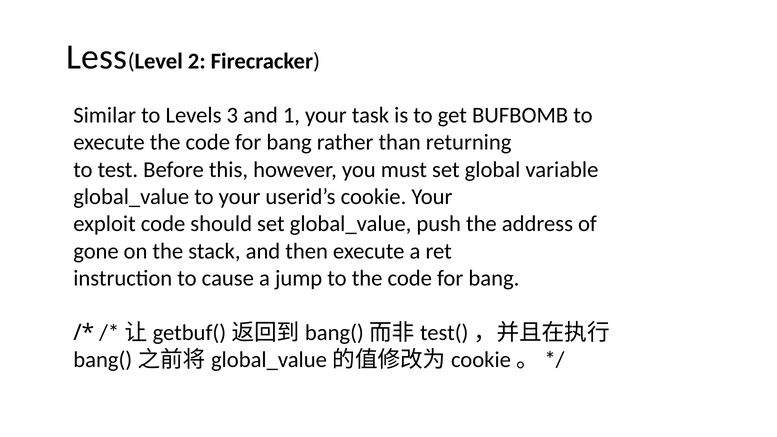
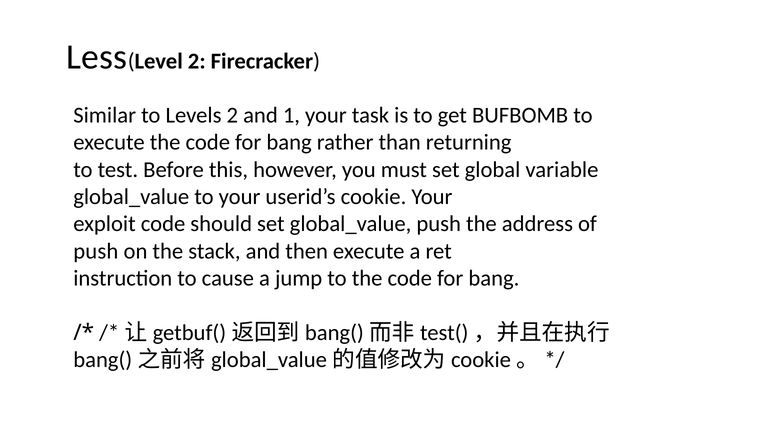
Levels 3: 3 -> 2 (232, 115)
gone: gone -> push (96, 251)
